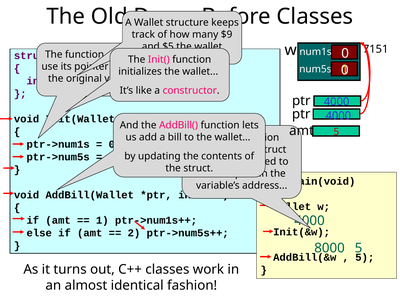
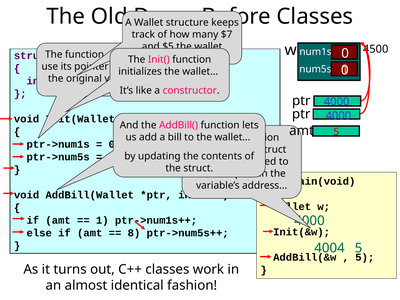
$9: $9 -> $7 (227, 35)
7151: 7151 -> 4500 (376, 49)
2: 2 -> 8 (134, 233)
8000: 8000 -> 4004 (330, 248)
